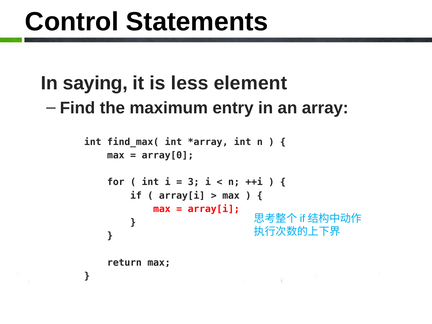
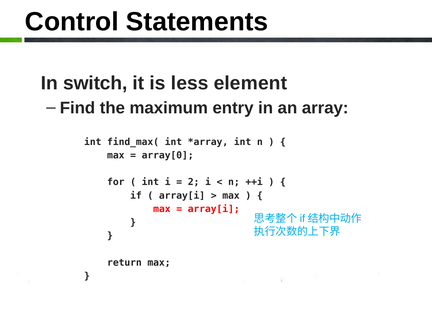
saying: saying -> switch (95, 83)
3: 3 -> 2 (194, 182)
